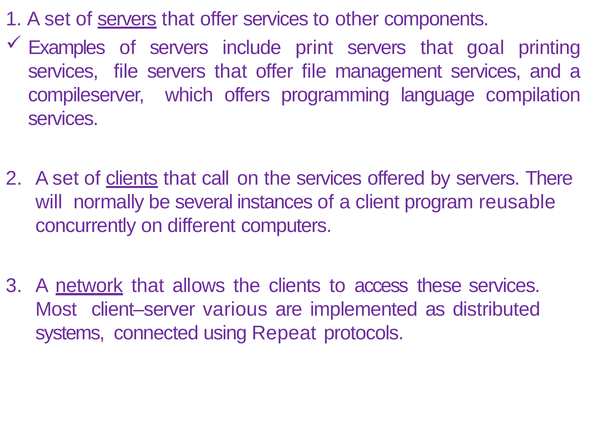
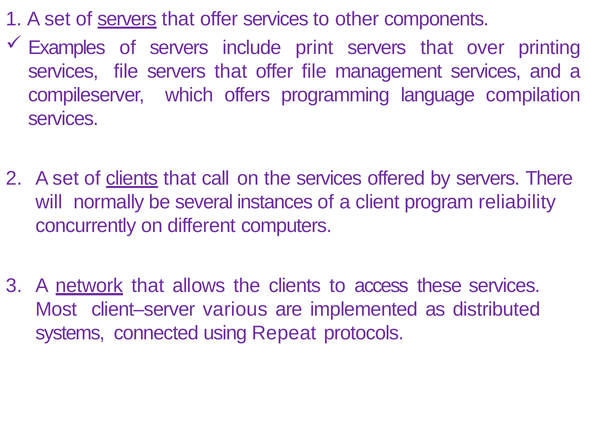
goal: goal -> over (486, 48)
reusable: reusable -> reliability (517, 202)
